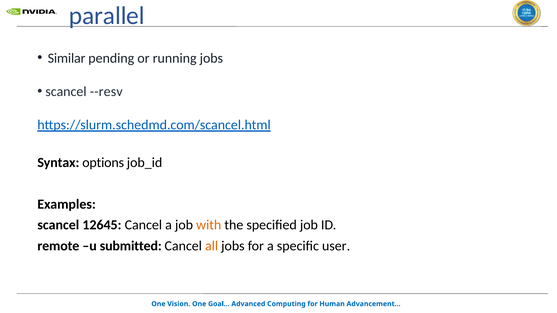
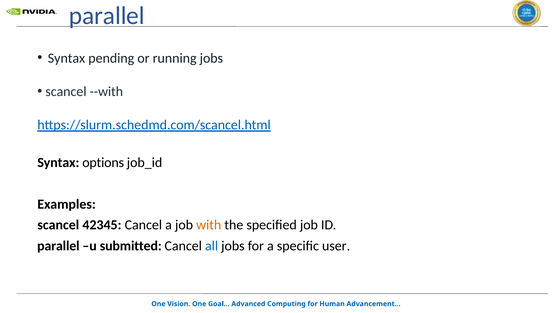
Similar: Similar -> Syntax (66, 58)
--resv: --resv -> --with (106, 92)
12645: 12645 -> 42345 (102, 225)
remote: remote -> parallel (58, 246)
all colour: orange -> blue (212, 246)
